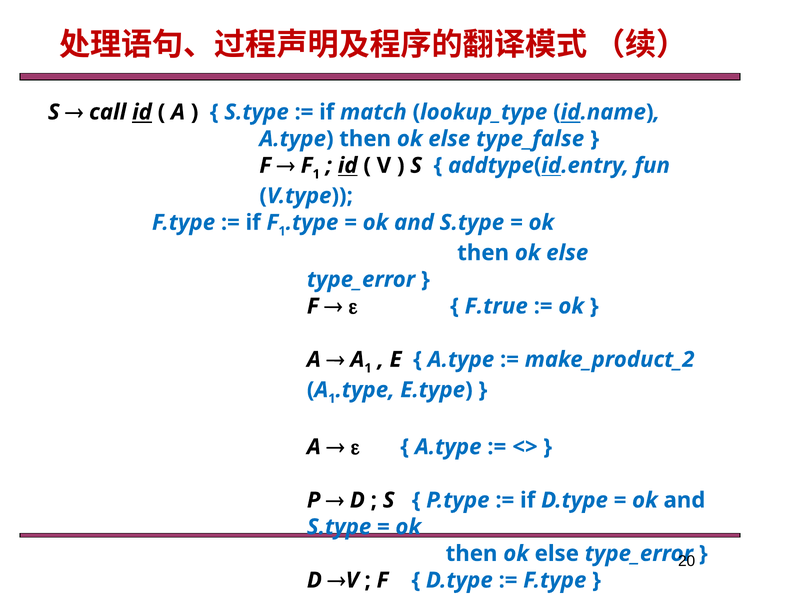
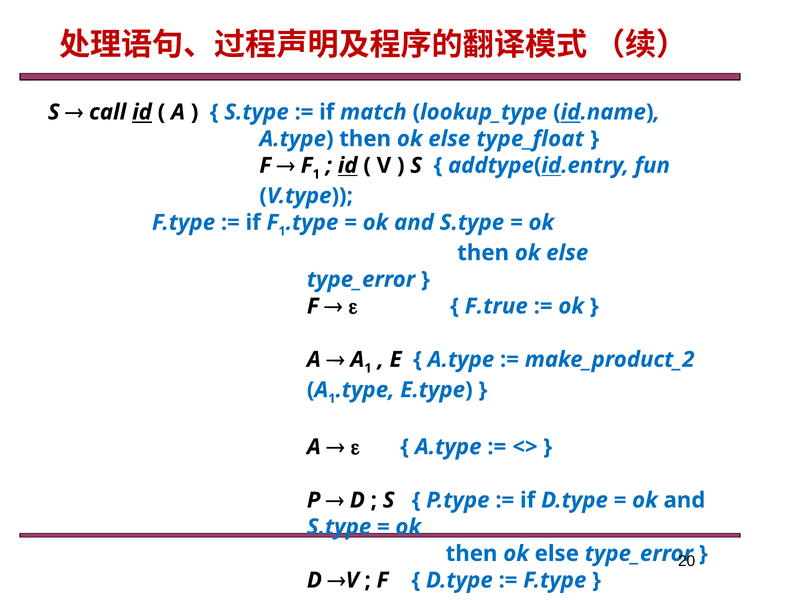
type_false: type_false -> type_float (530, 139)
